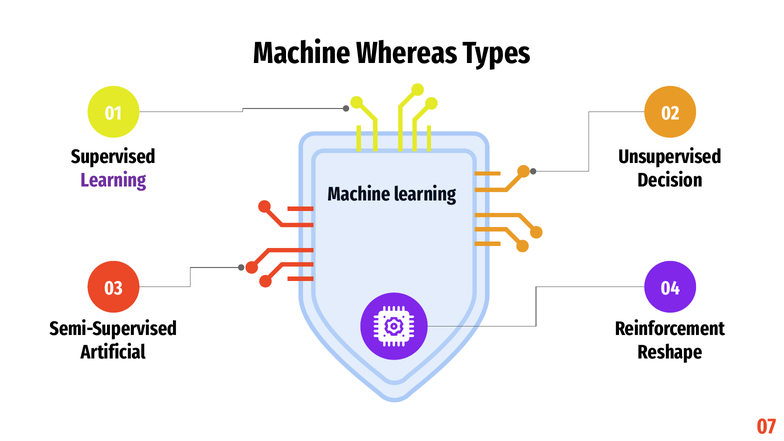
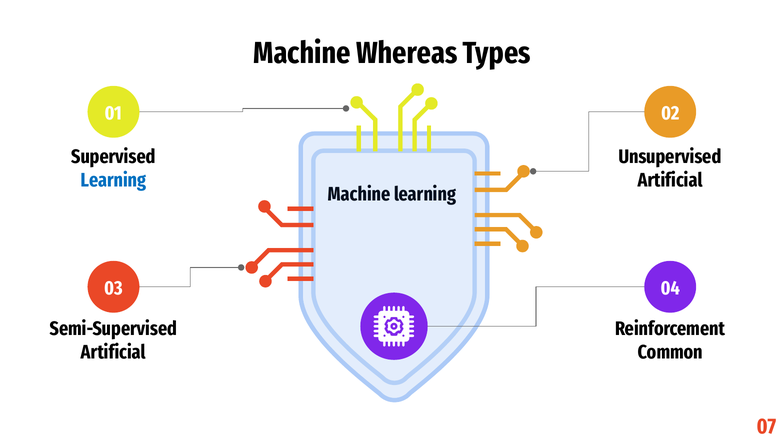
Learning colour: purple -> blue (113, 180)
Decision: Decision -> Artificial (670, 180)
Reshape: Reshape -> Common (670, 352)
